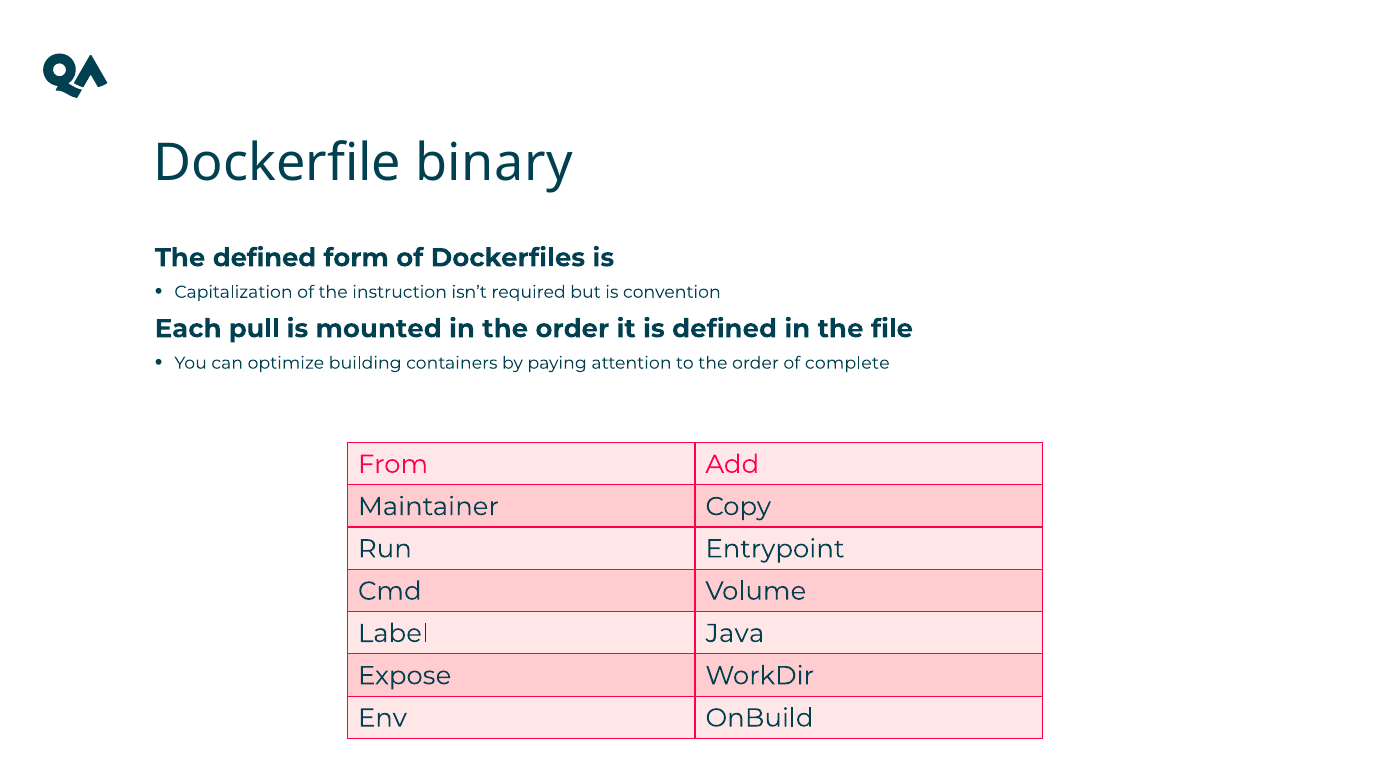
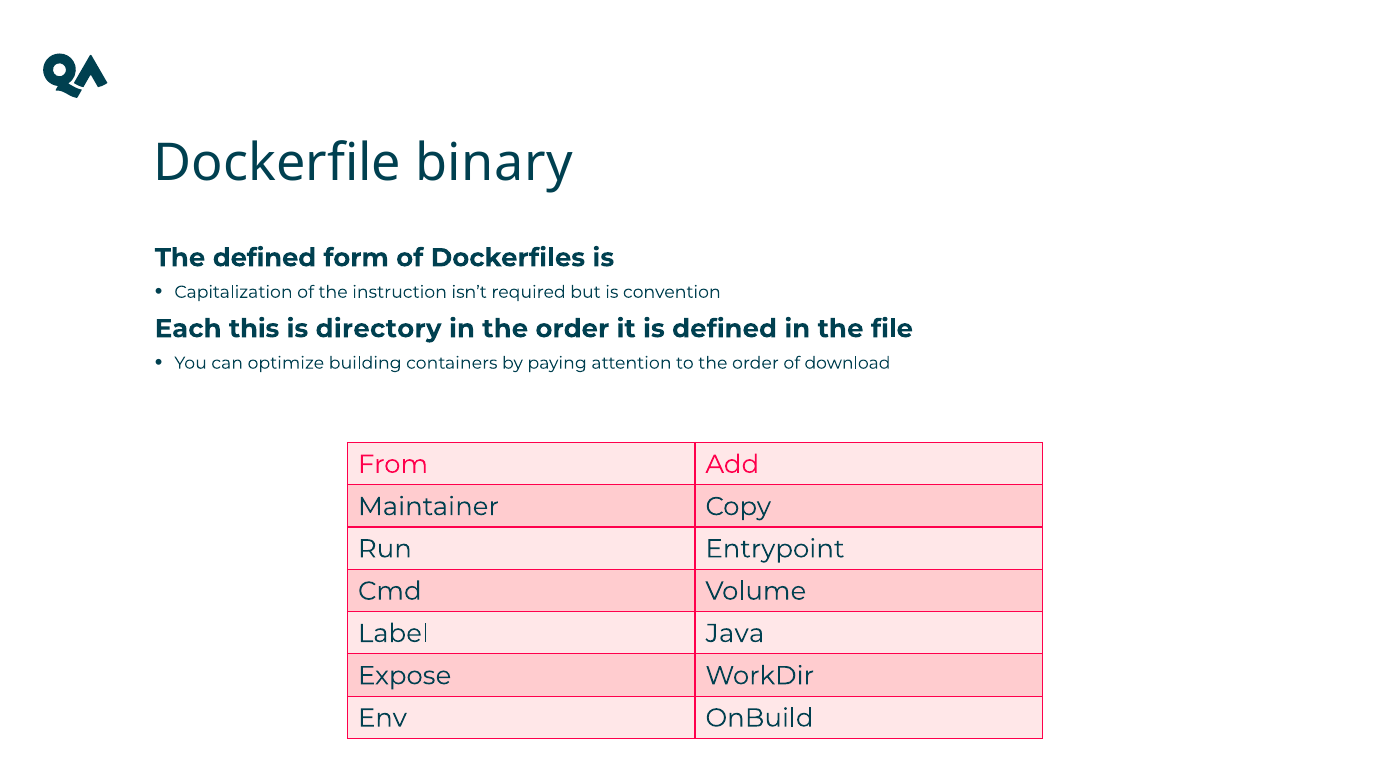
pull: pull -> this (254, 329)
mounted: mounted -> directory (379, 329)
complete: complete -> download (847, 363)
